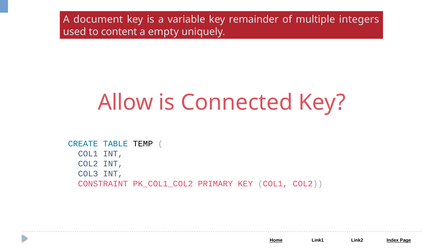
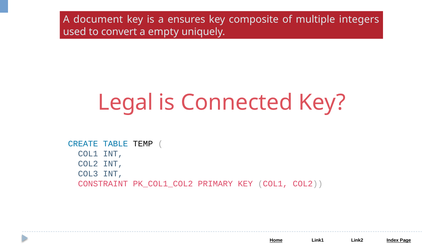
variable: variable -> ensures (186, 20)
remainder: remainder -> composite (254, 20)
content: content -> convert (119, 32)
Allow: Allow -> Legal (126, 103)
